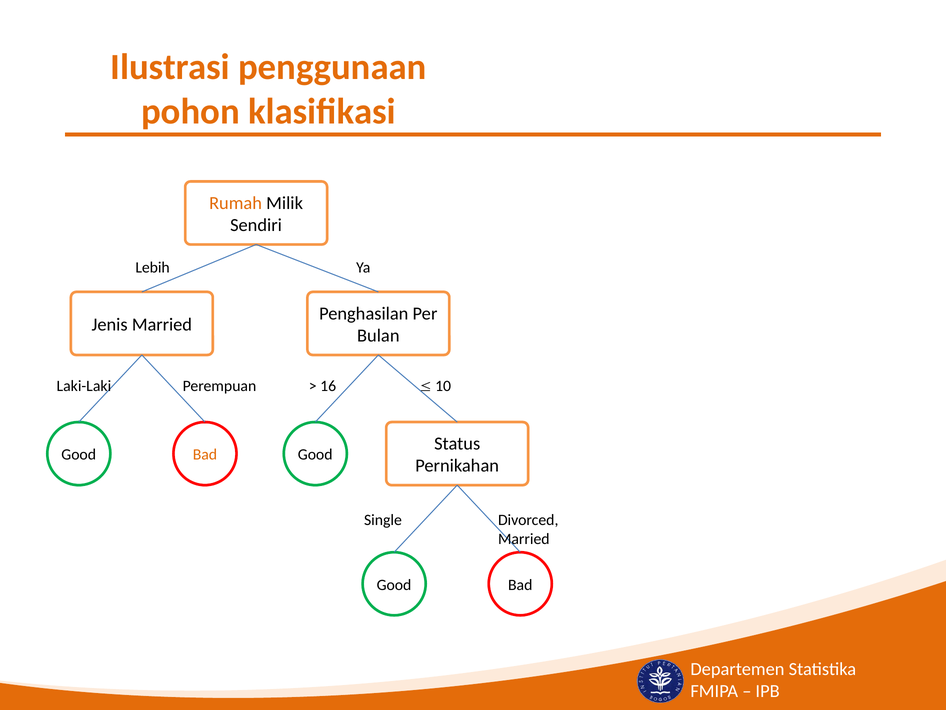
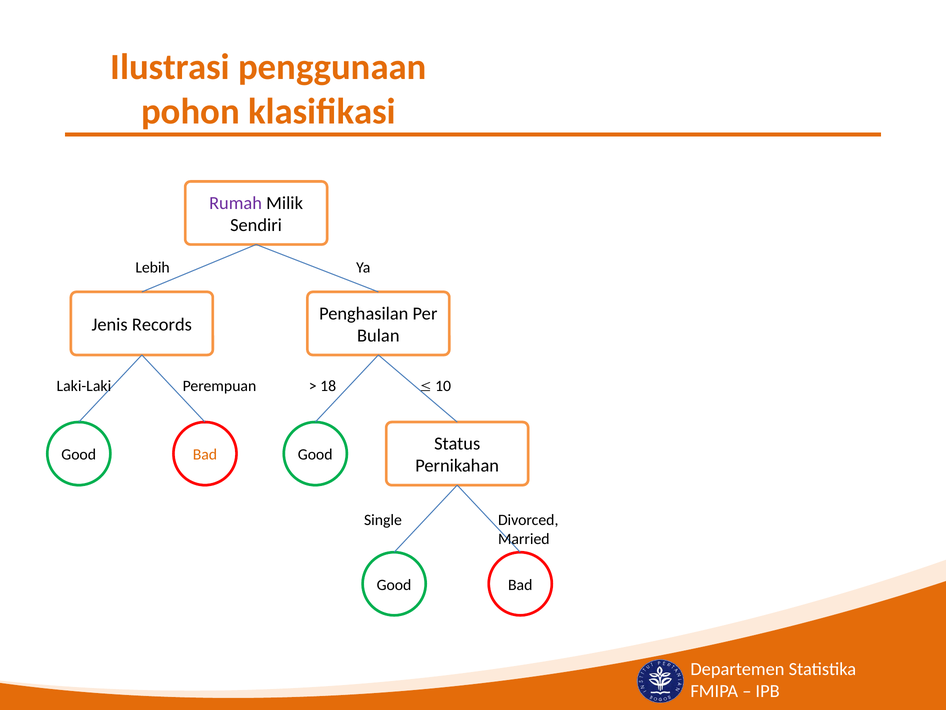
Rumah colour: orange -> purple (236, 203)
Jenis Married: Married -> Records (162, 324)
16: 16 -> 18 (328, 386)
